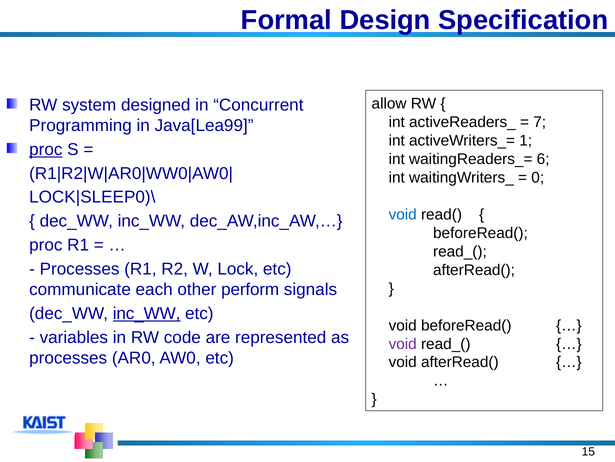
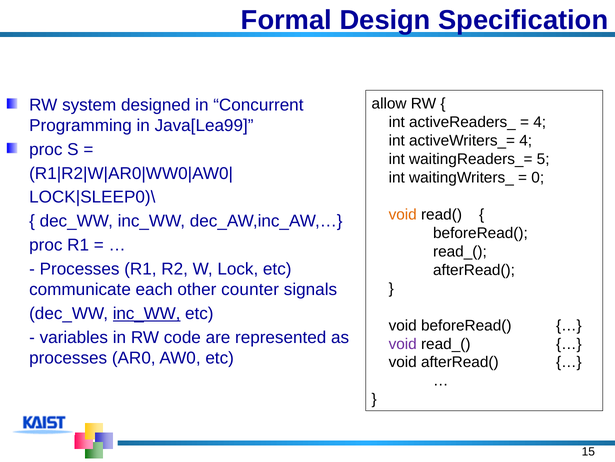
7: 7 -> 4 (540, 122)
activeWriters_= 1: 1 -> 4 (526, 140)
proc underline: present -> none (46, 149)
6: 6 -> 5 (543, 159)
void colour: blue -> orange (403, 214)
perform: perform -> counter (250, 289)
